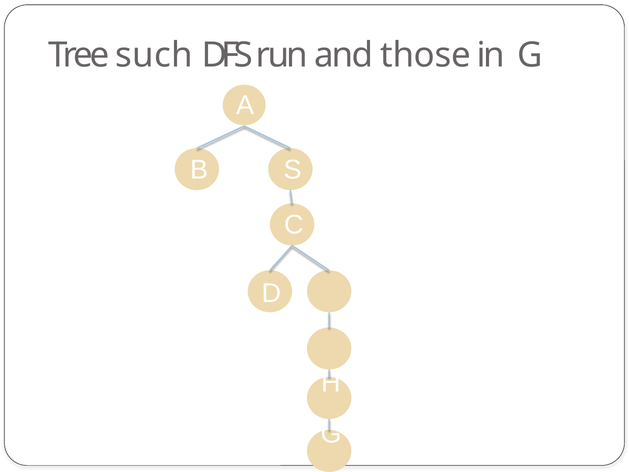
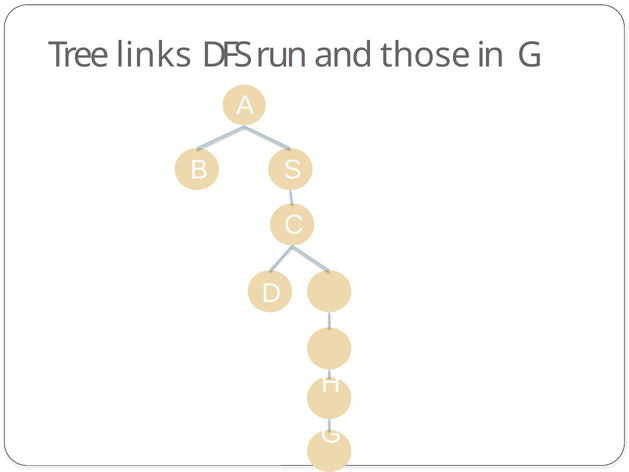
such: such -> links (154, 55)
